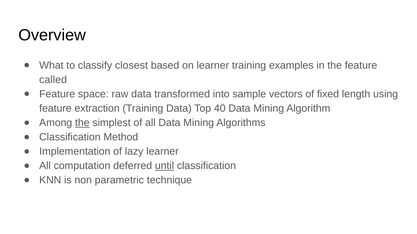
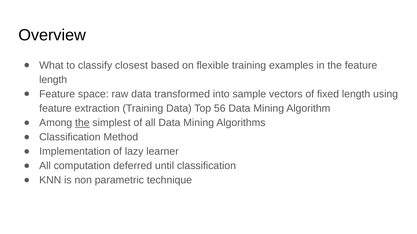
on learner: learner -> flexible (213, 66)
called: called -> length (53, 80)
40: 40 -> 56 (220, 109)
until underline: present -> none (165, 166)
